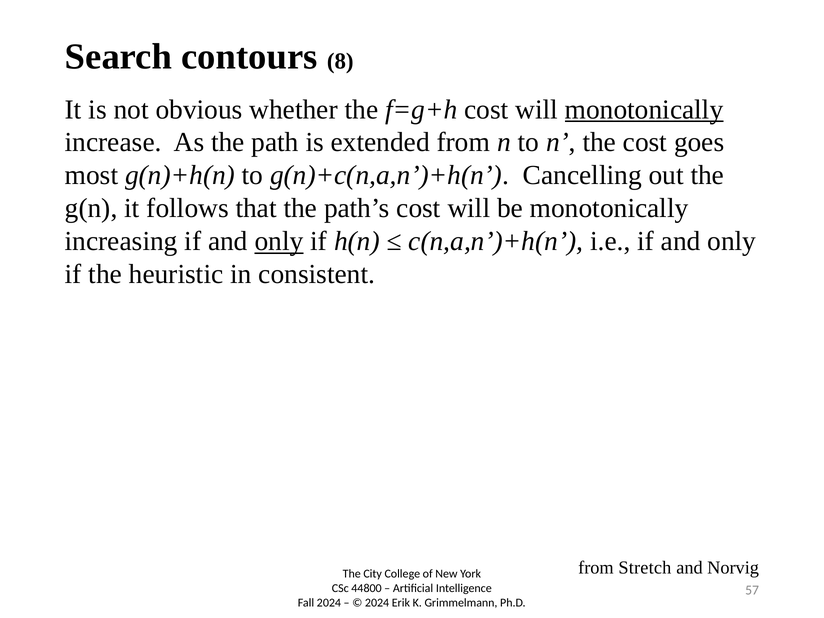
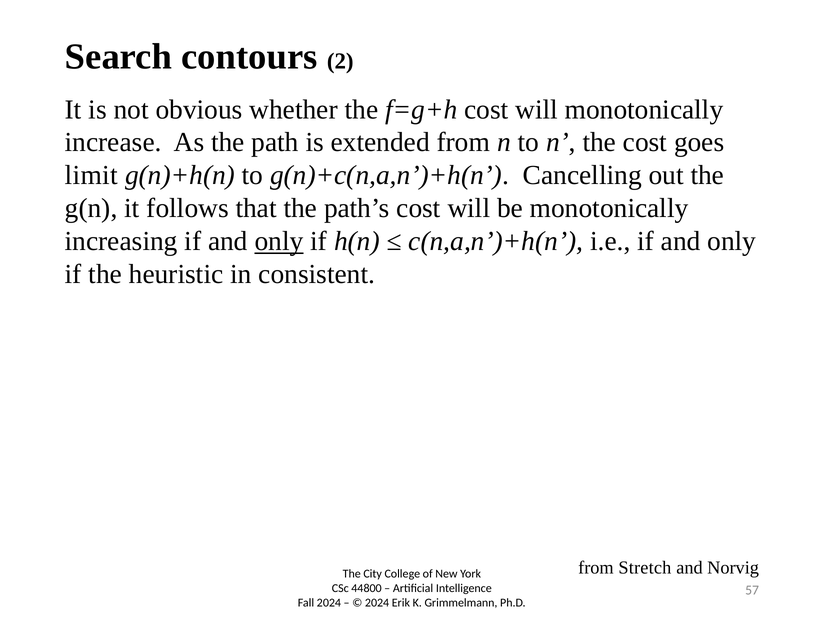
8: 8 -> 2 (340, 61)
monotonically underline: present -> none (644, 109)
most: most -> limit (91, 175)
